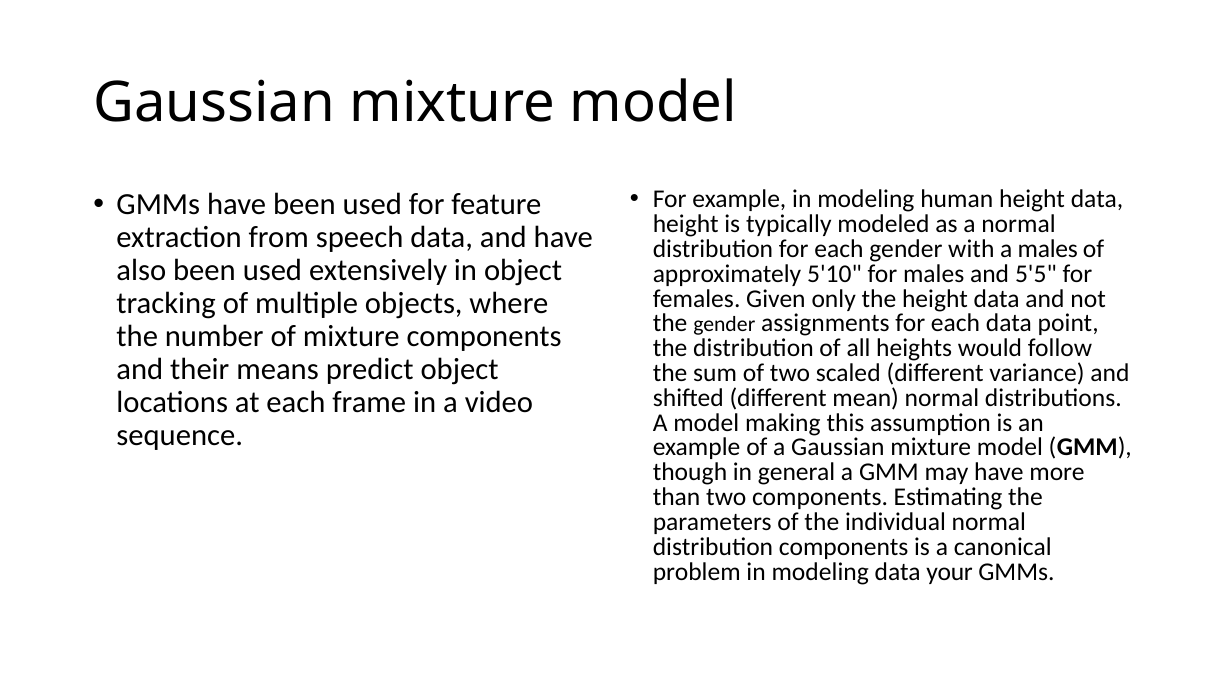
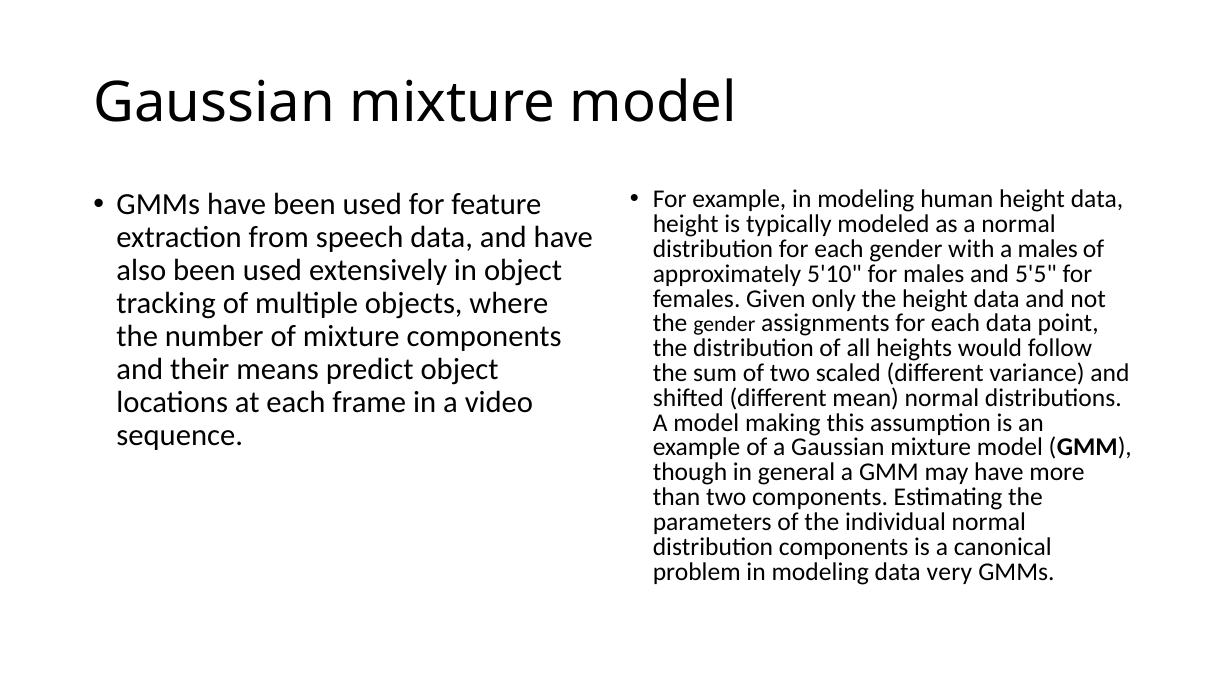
your: your -> very (949, 572)
